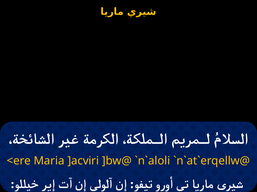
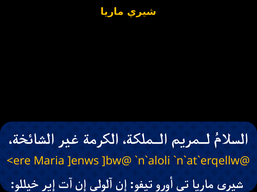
]acviri: ]acviri -> ]enws (83, 161)
